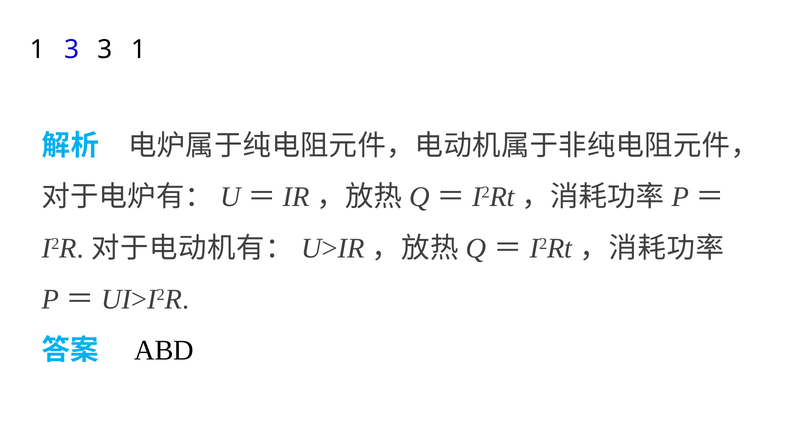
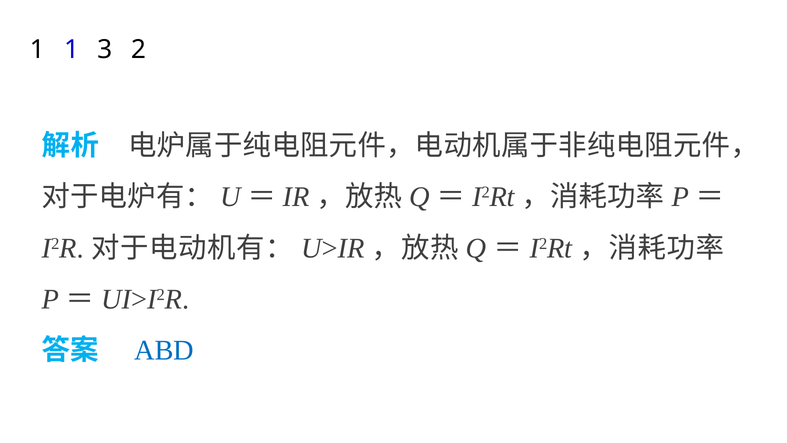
1 3: 3 -> 1 (72, 49)
3 1: 1 -> 2 (138, 49)
ABD colour: black -> blue (164, 350)
